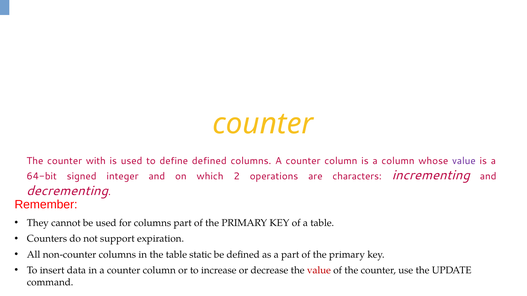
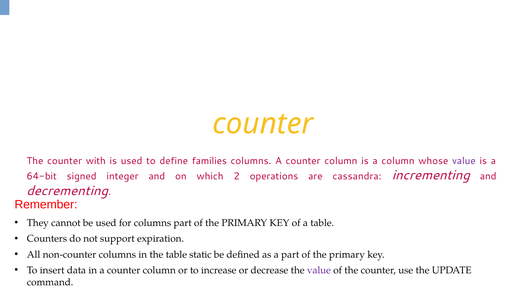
define defined: defined -> families (209, 161)
characters: characters -> cassandra (357, 176)
value colour: red -> purple (319, 271)
